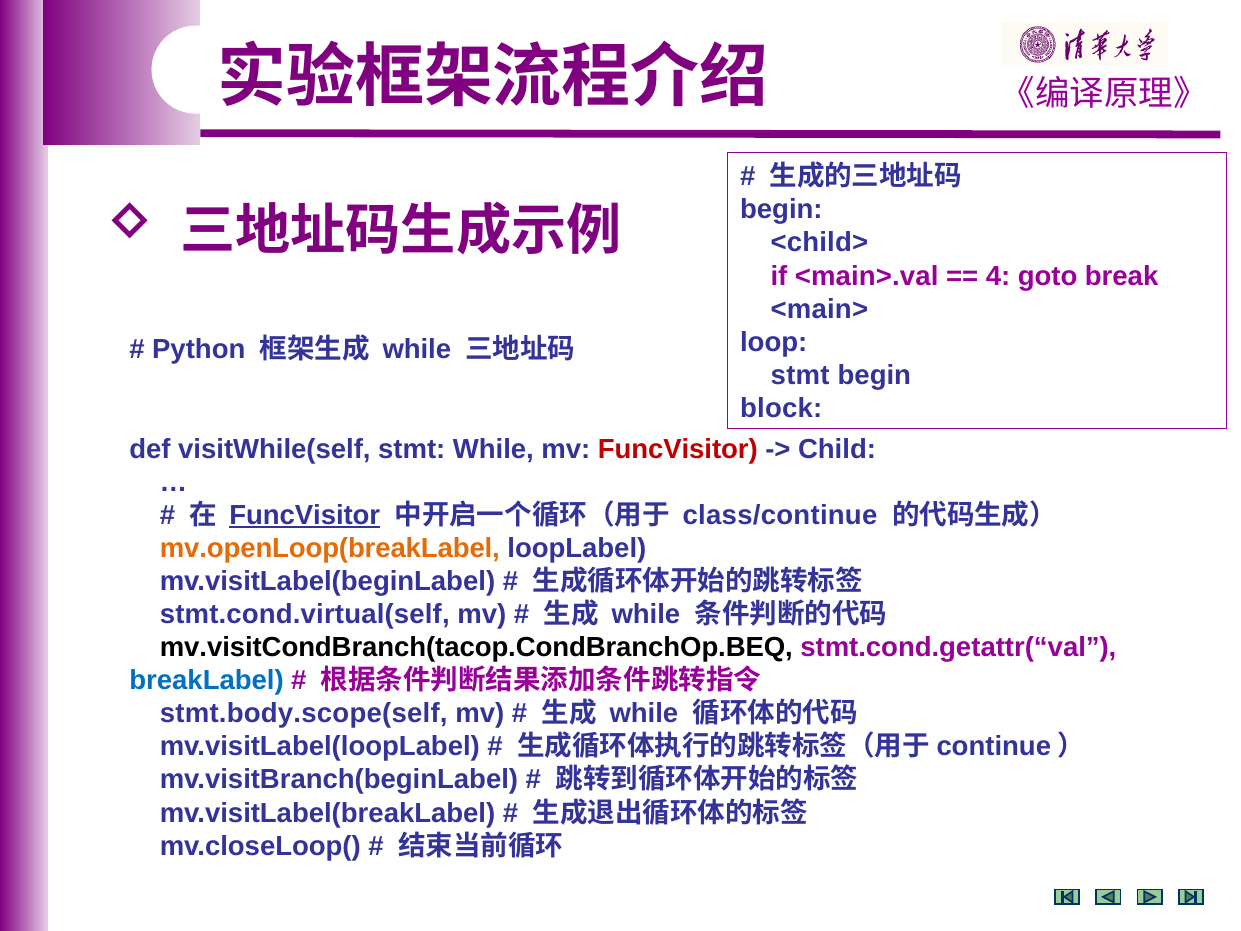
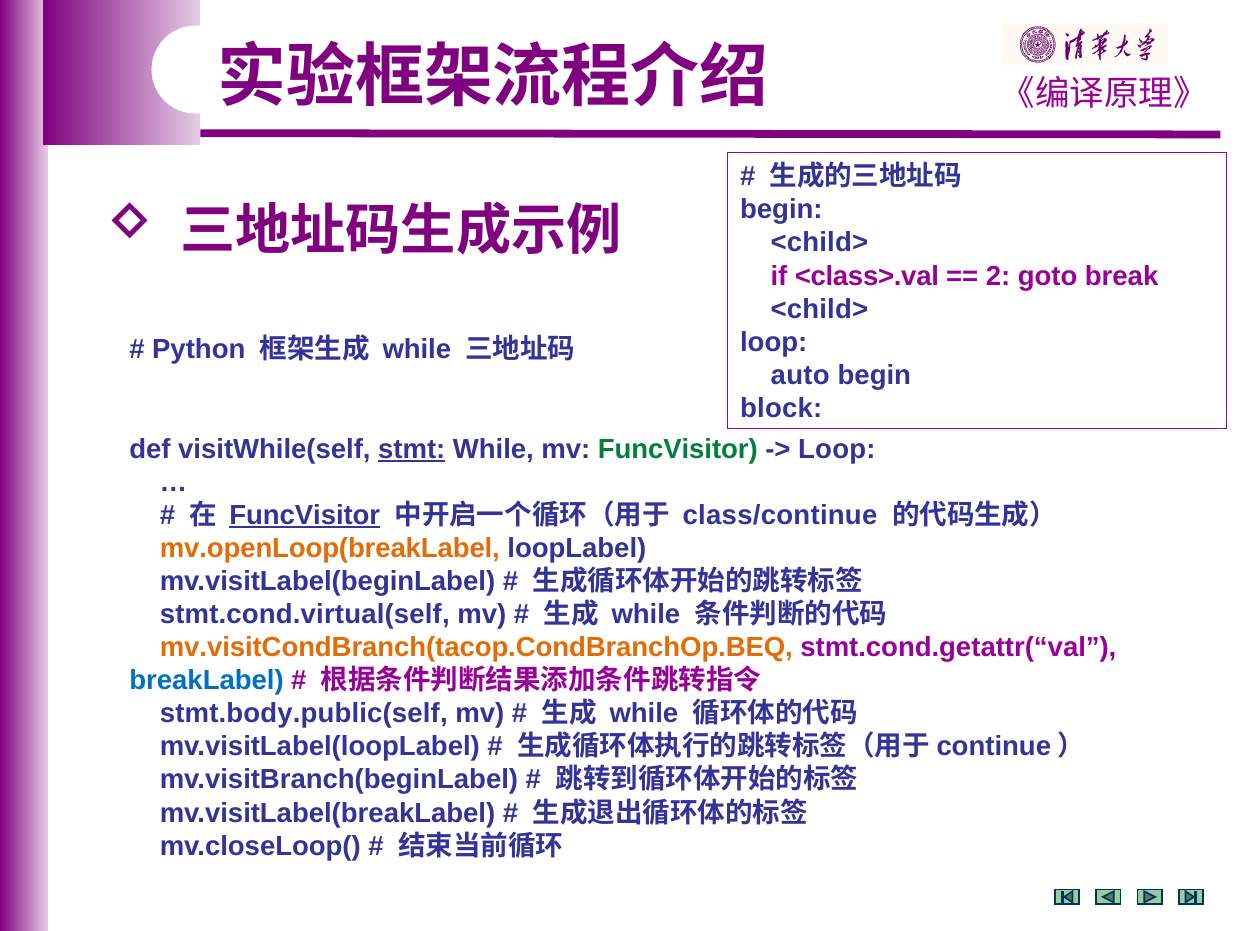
<main>.val: <main>.val -> <class>.val (867, 276)
4: 4 -> 2 (998, 276)
<main>: <main> -> <child> (819, 309)
stmt: stmt -> auto (800, 375)
stmt underline: none -> present (412, 449)
FuncVisitor colour: red -> green (678, 449)
Child: Child -> Loop (837, 449)
mv.visitCondBranch(tacop.CondBranchOp.BEQ colour: black -> orange (476, 647)
stmt.body.scope(self: stmt.body.scope(self -> stmt.body.public(self (304, 714)
